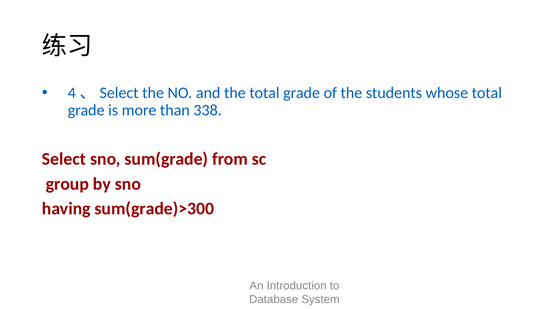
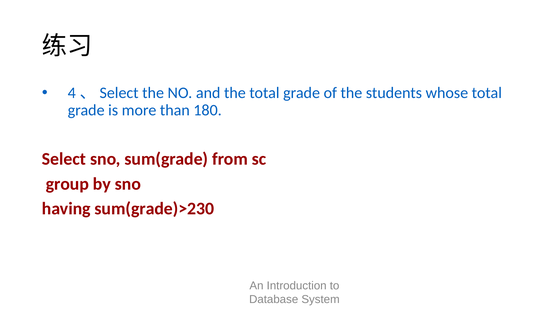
338: 338 -> 180 (208, 110)
sum(grade)>300: sum(grade)>300 -> sum(grade)>230 (154, 209)
